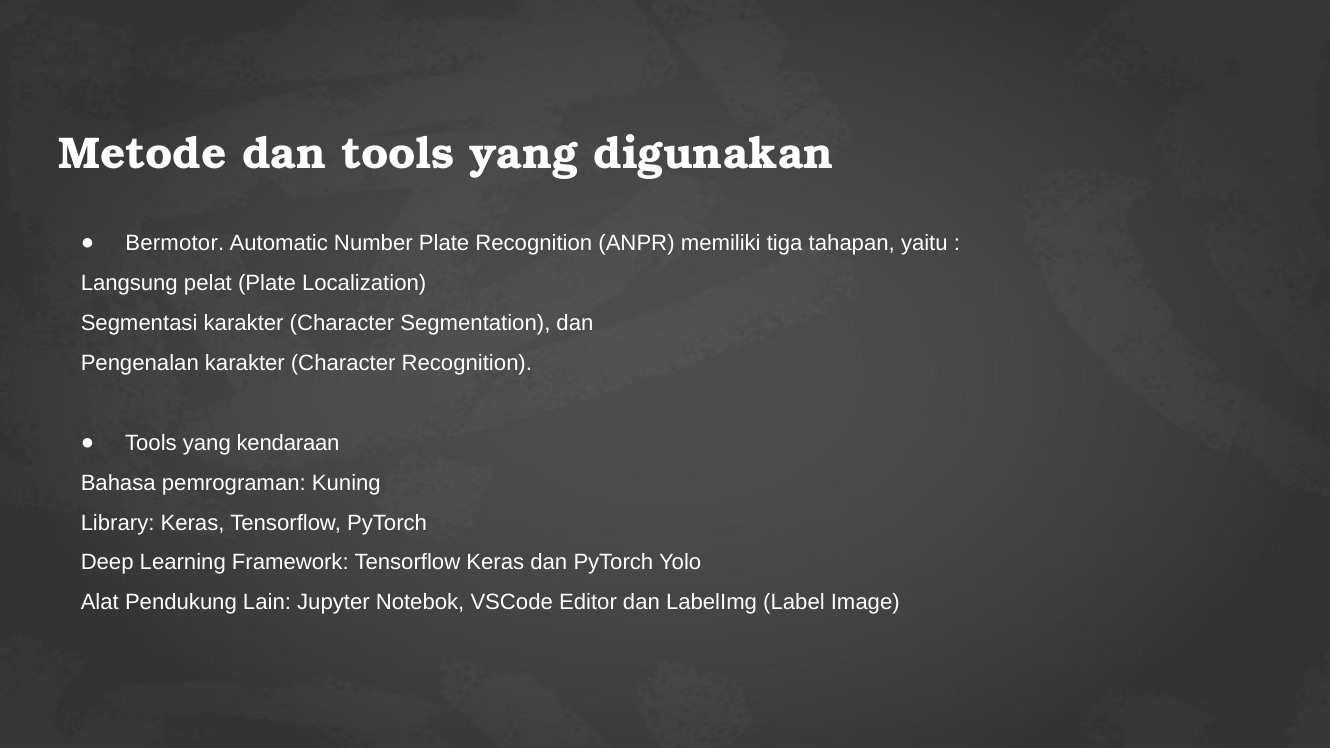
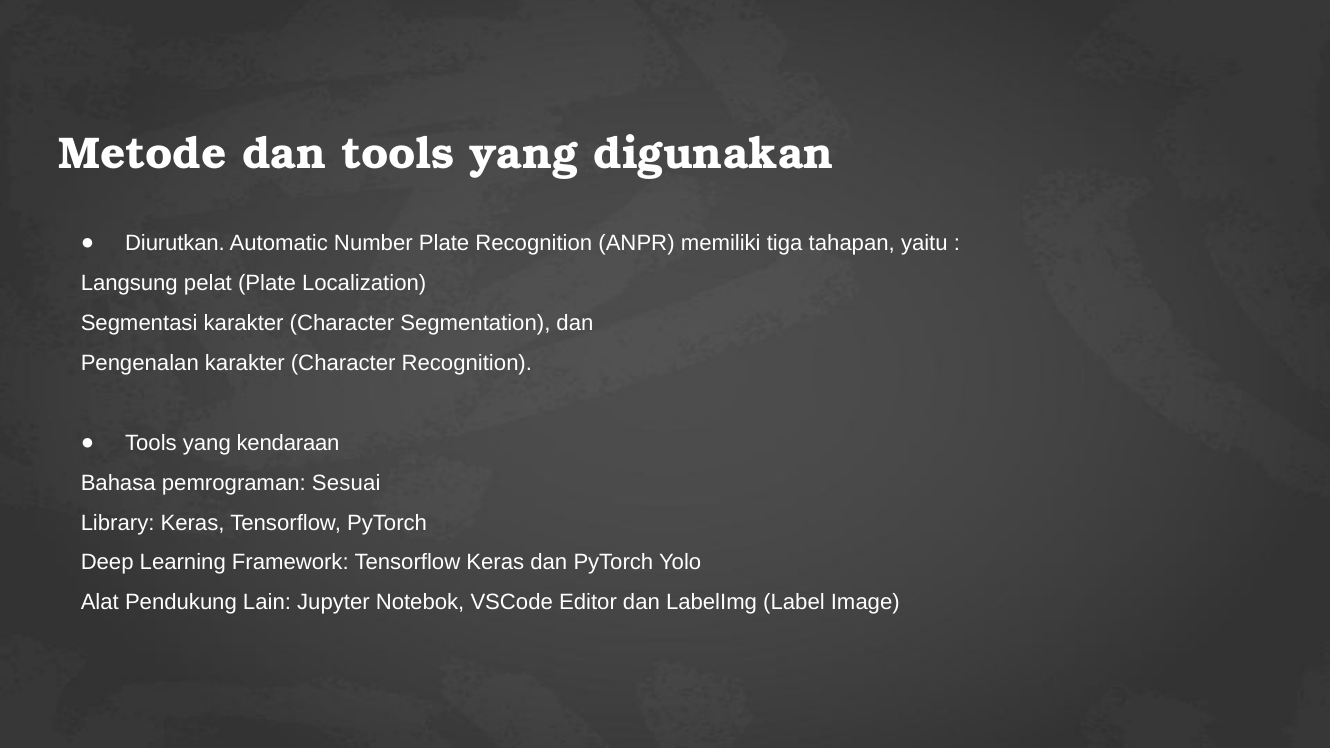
Bermotor: Bermotor -> Diurutkan (175, 244)
Kuning: Kuning -> Sesuai (346, 483)
